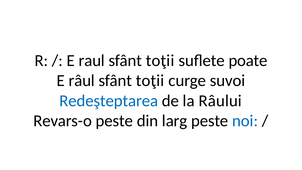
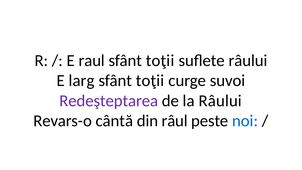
suflete poate: poate -> râului (248, 60)
râul: râul -> larg (82, 81)
Redeşteptarea colour: blue -> purple (109, 101)
Revars-o peste: peste -> cântă (114, 121)
larg: larg -> râul (175, 121)
